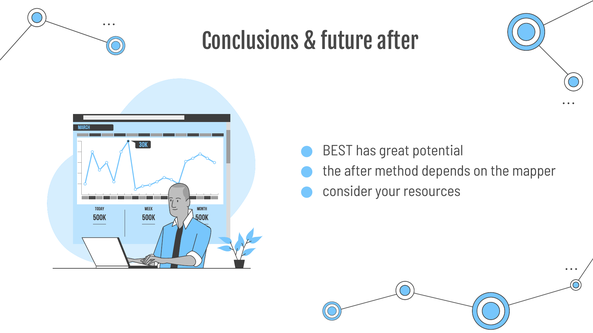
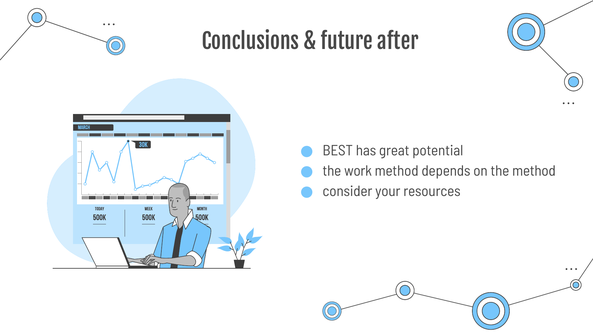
the after: after -> work (358, 171)
the mapper: mapper -> method (534, 171)
